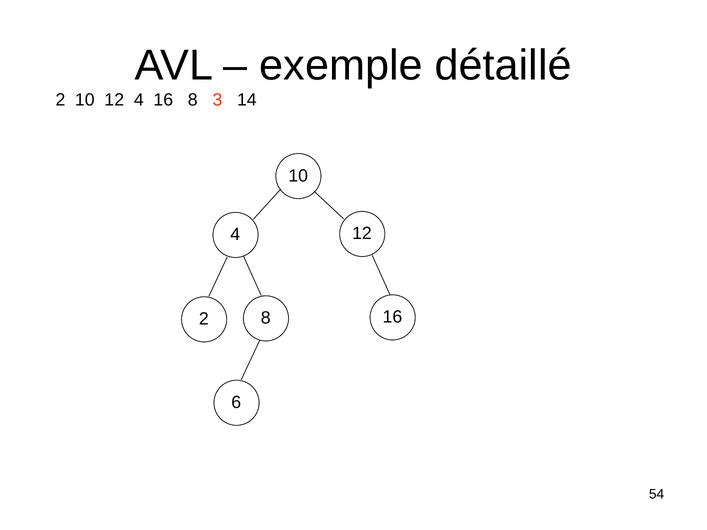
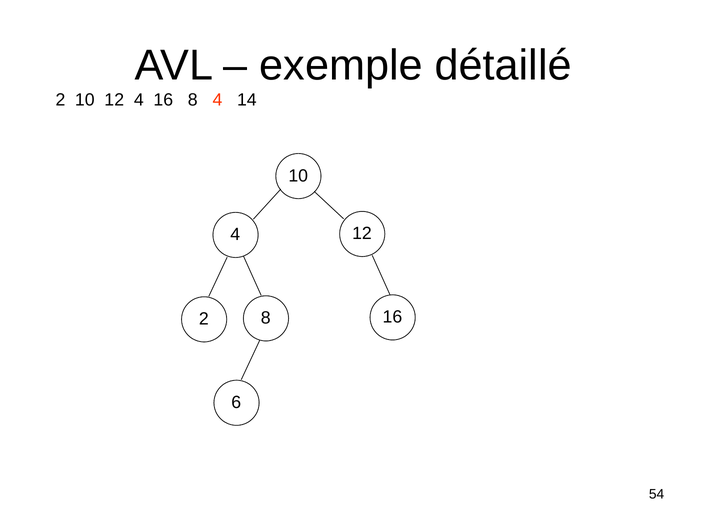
8 3: 3 -> 4 (217, 100)
